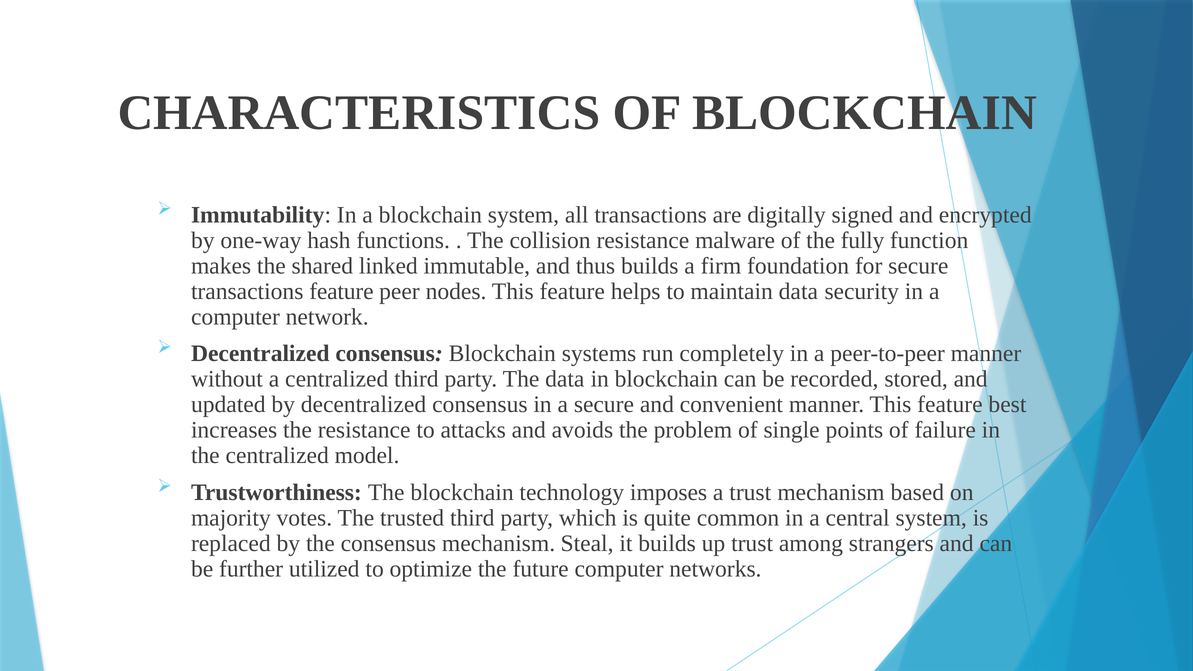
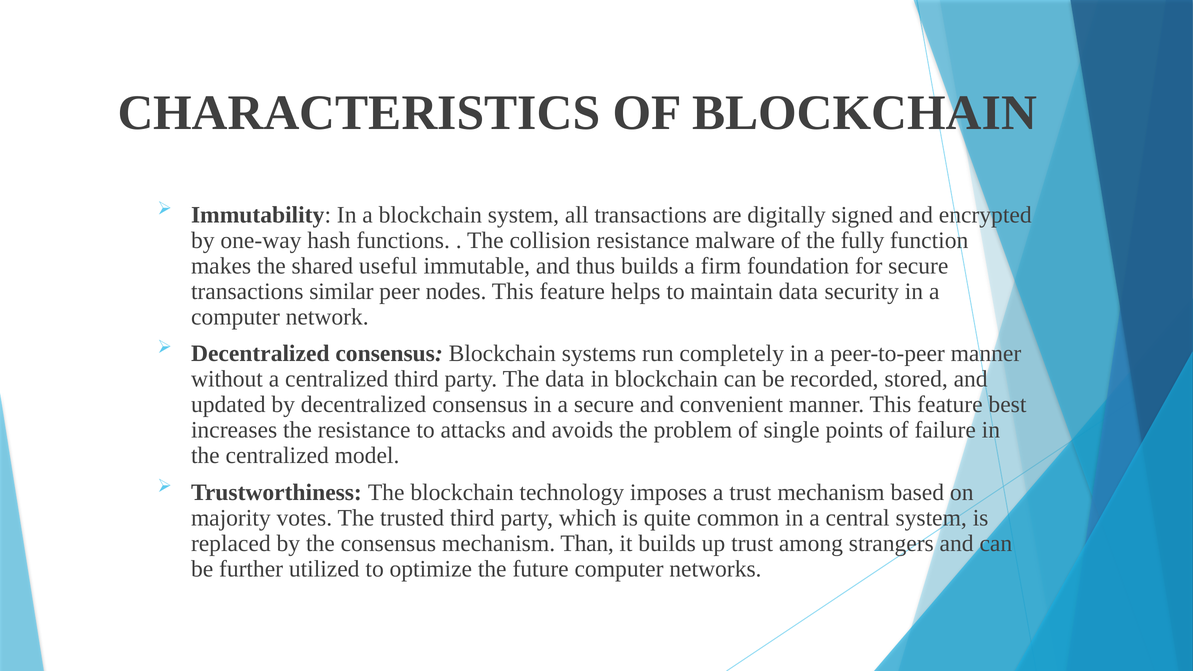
linked: linked -> useful (388, 266)
transactions feature: feature -> similar (341, 291)
Steal: Steal -> Than (587, 543)
